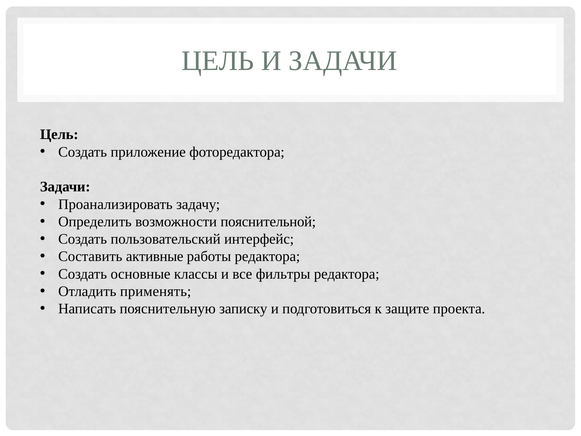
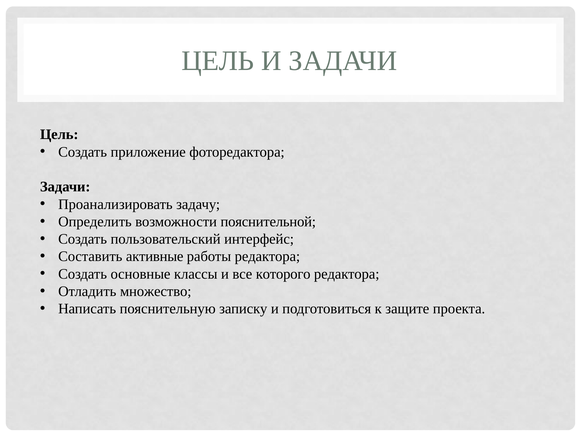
фильтры: фильтры -> которого (283, 274)
применять: применять -> множество (156, 291)
